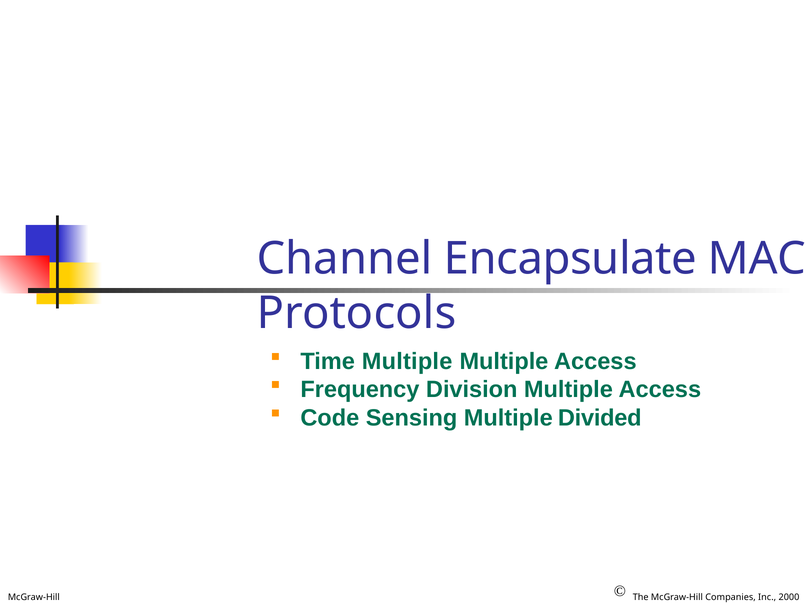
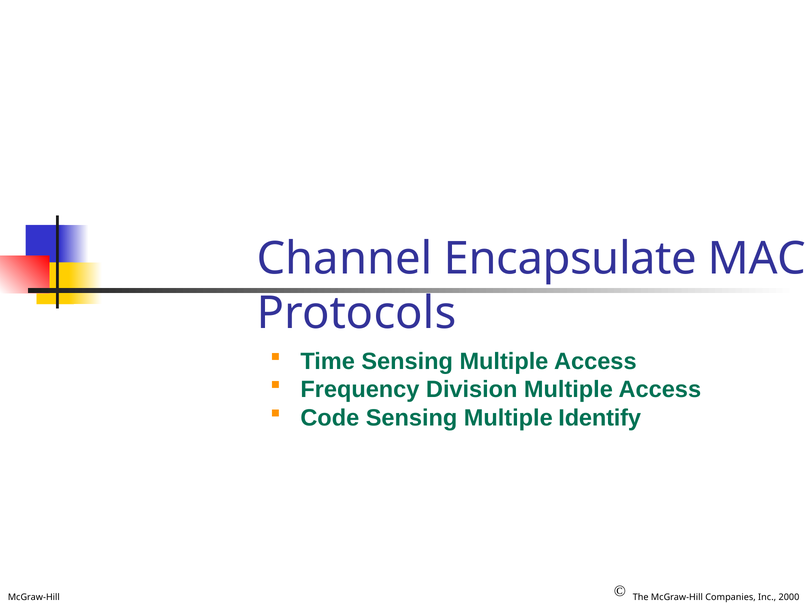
Time Multiple: Multiple -> Sensing (407, 361)
Divided: Divided -> Identify (600, 418)
